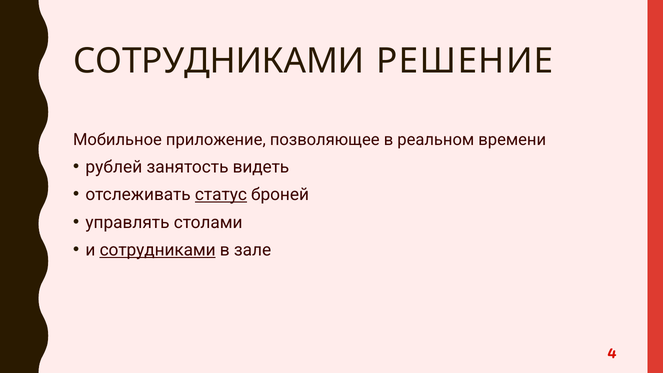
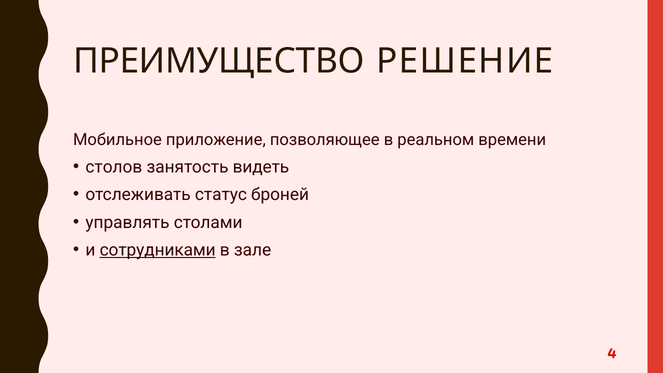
СОТРУДНИКАМИ: СОТРУДНИКАМИ -> ПРЕИМУЩЕСТВО (219, 61)
рублей: рублей -> столов (114, 167)
статус underline: present -> none (221, 195)
